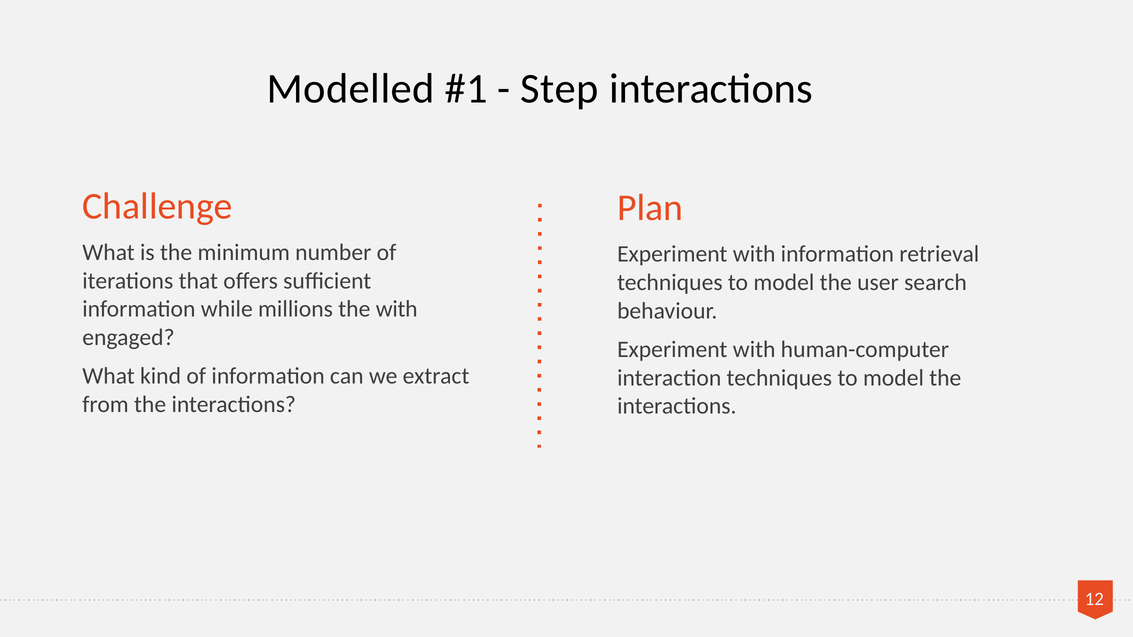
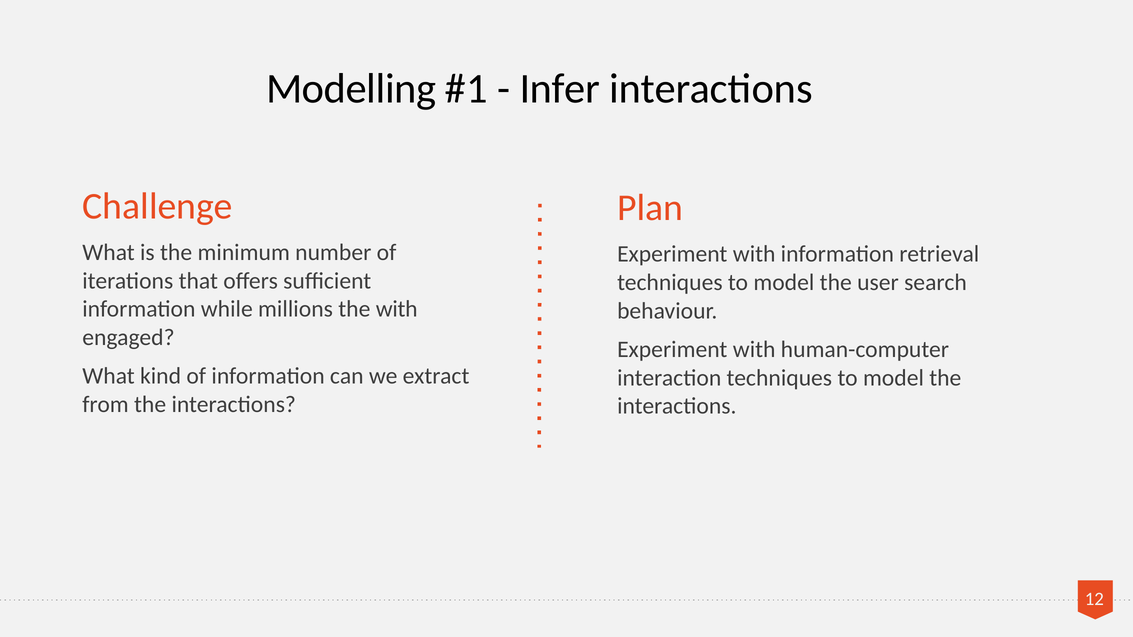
Modelled: Modelled -> Modelling (351, 89)
Step: Step -> Infer (560, 89)
